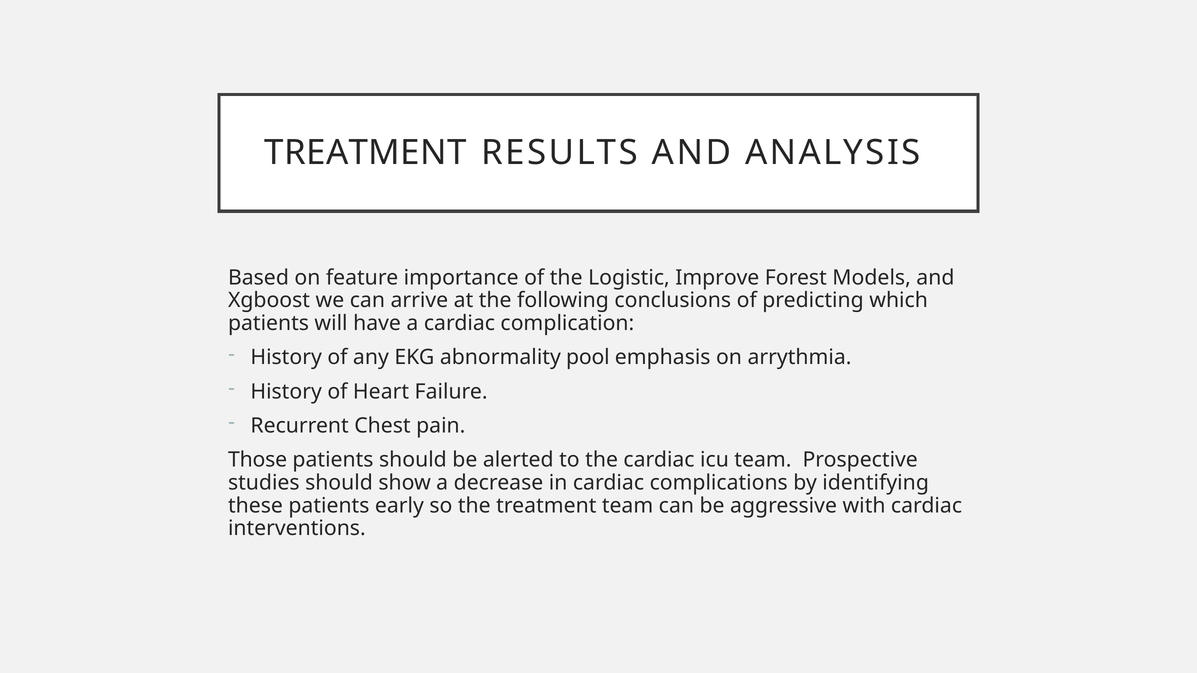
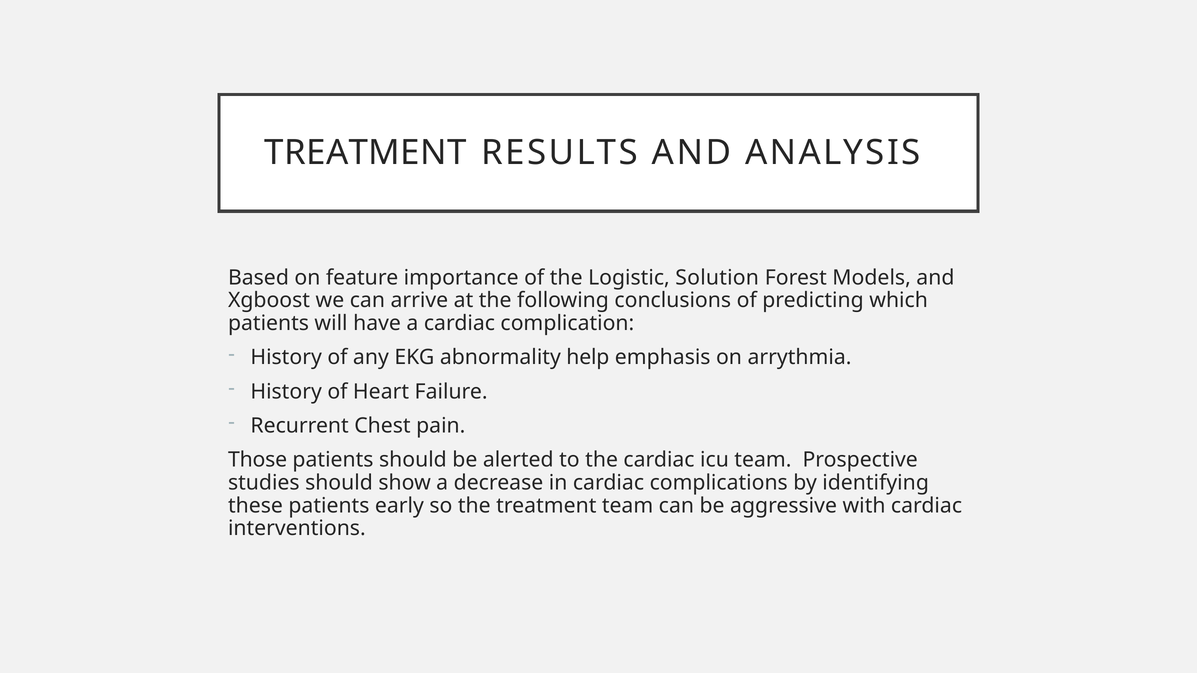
Improve: Improve -> Solution (717, 278)
pool: pool -> help (588, 358)
